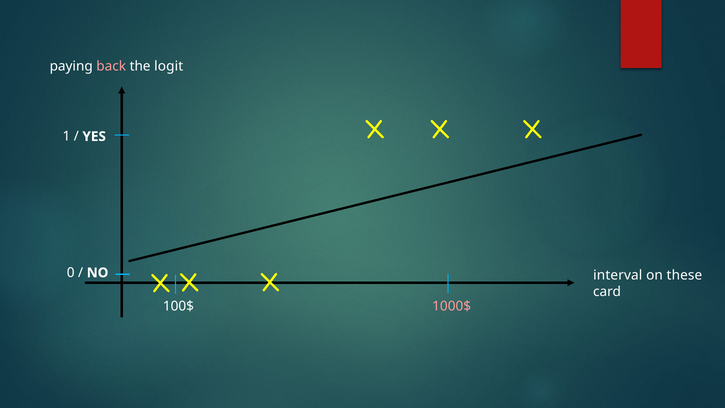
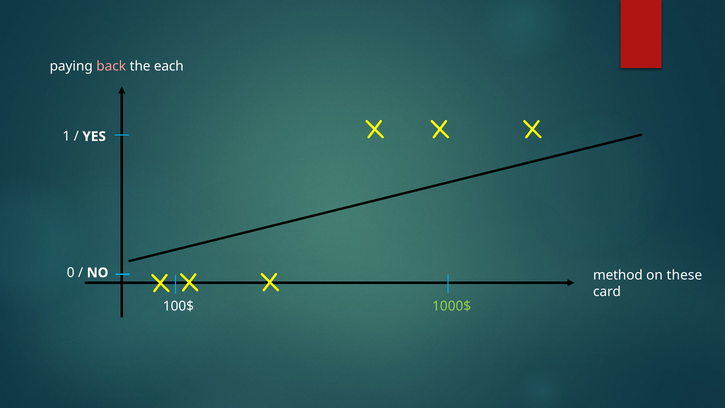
logit: logit -> each (169, 66)
interval: interval -> method (618, 275)
1000$ colour: pink -> light green (452, 306)
